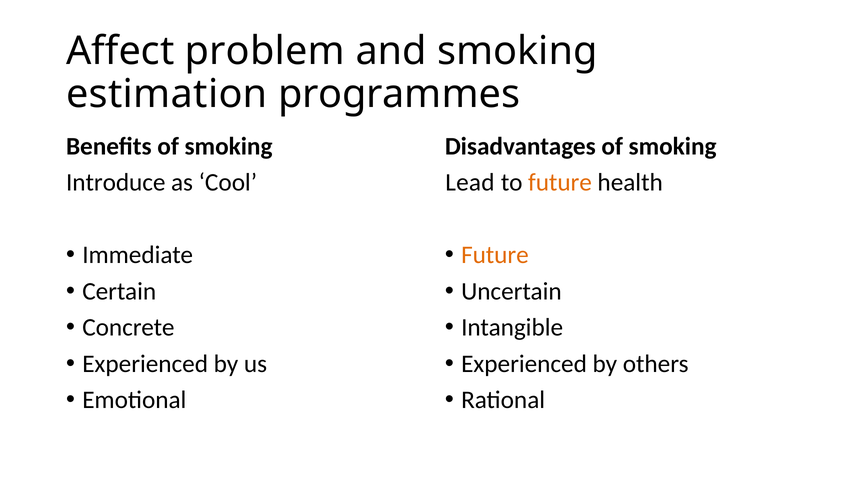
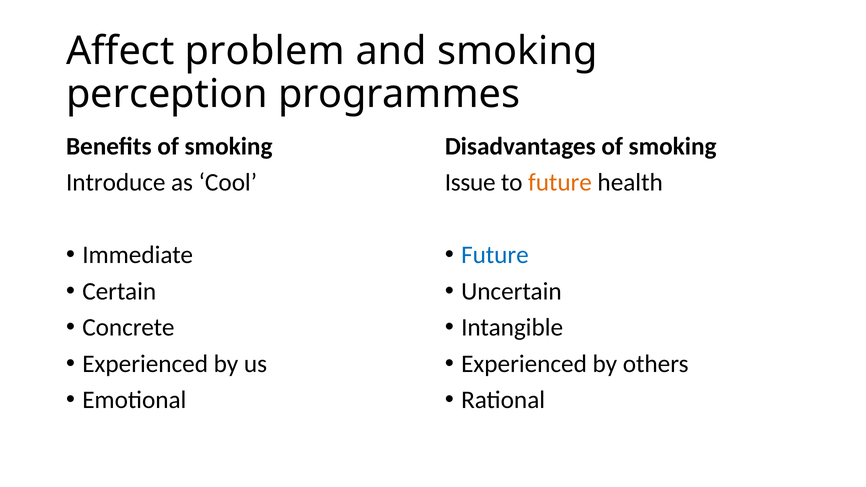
estimation: estimation -> perception (167, 94)
Lead: Lead -> Issue (470, 183)
Future colour: orange -> blue (495, 255)
